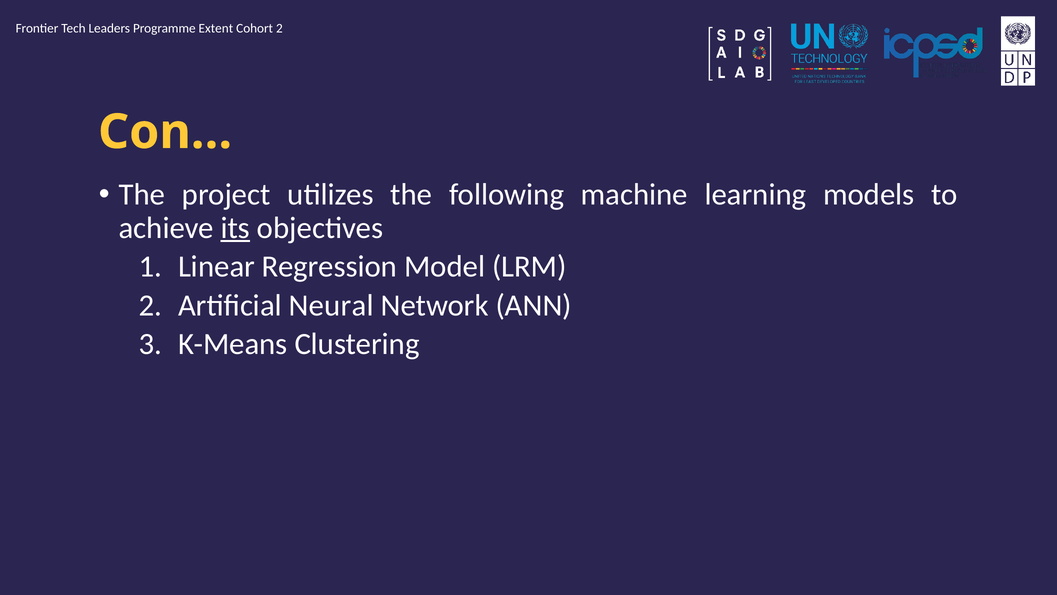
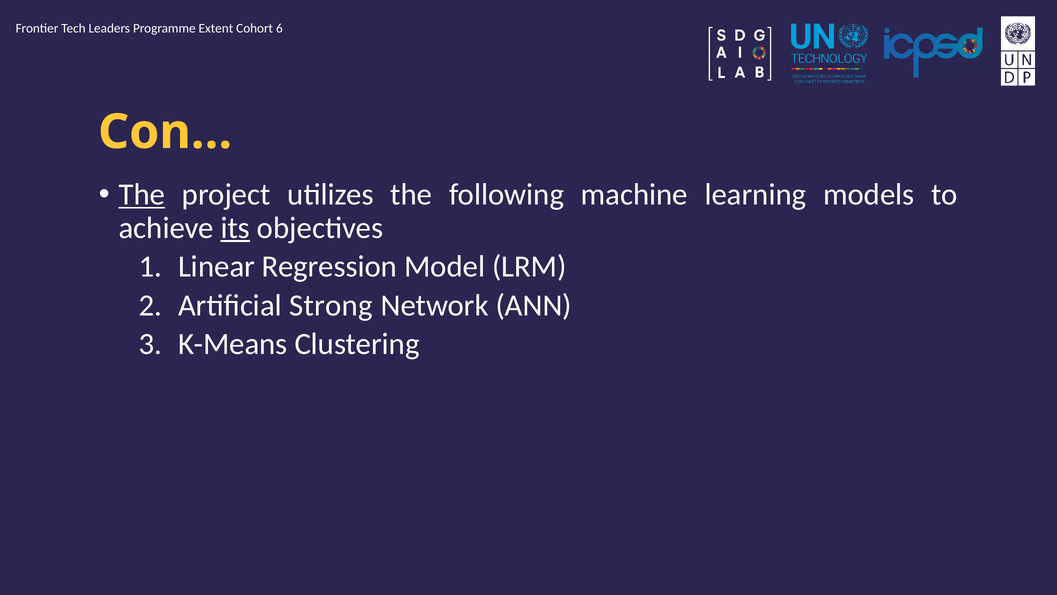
Cohort 2: 2 -> 6 (279, 28)
The underline: none -> present (142, 194)
Neural: Neural -> Strong (331, 305)
